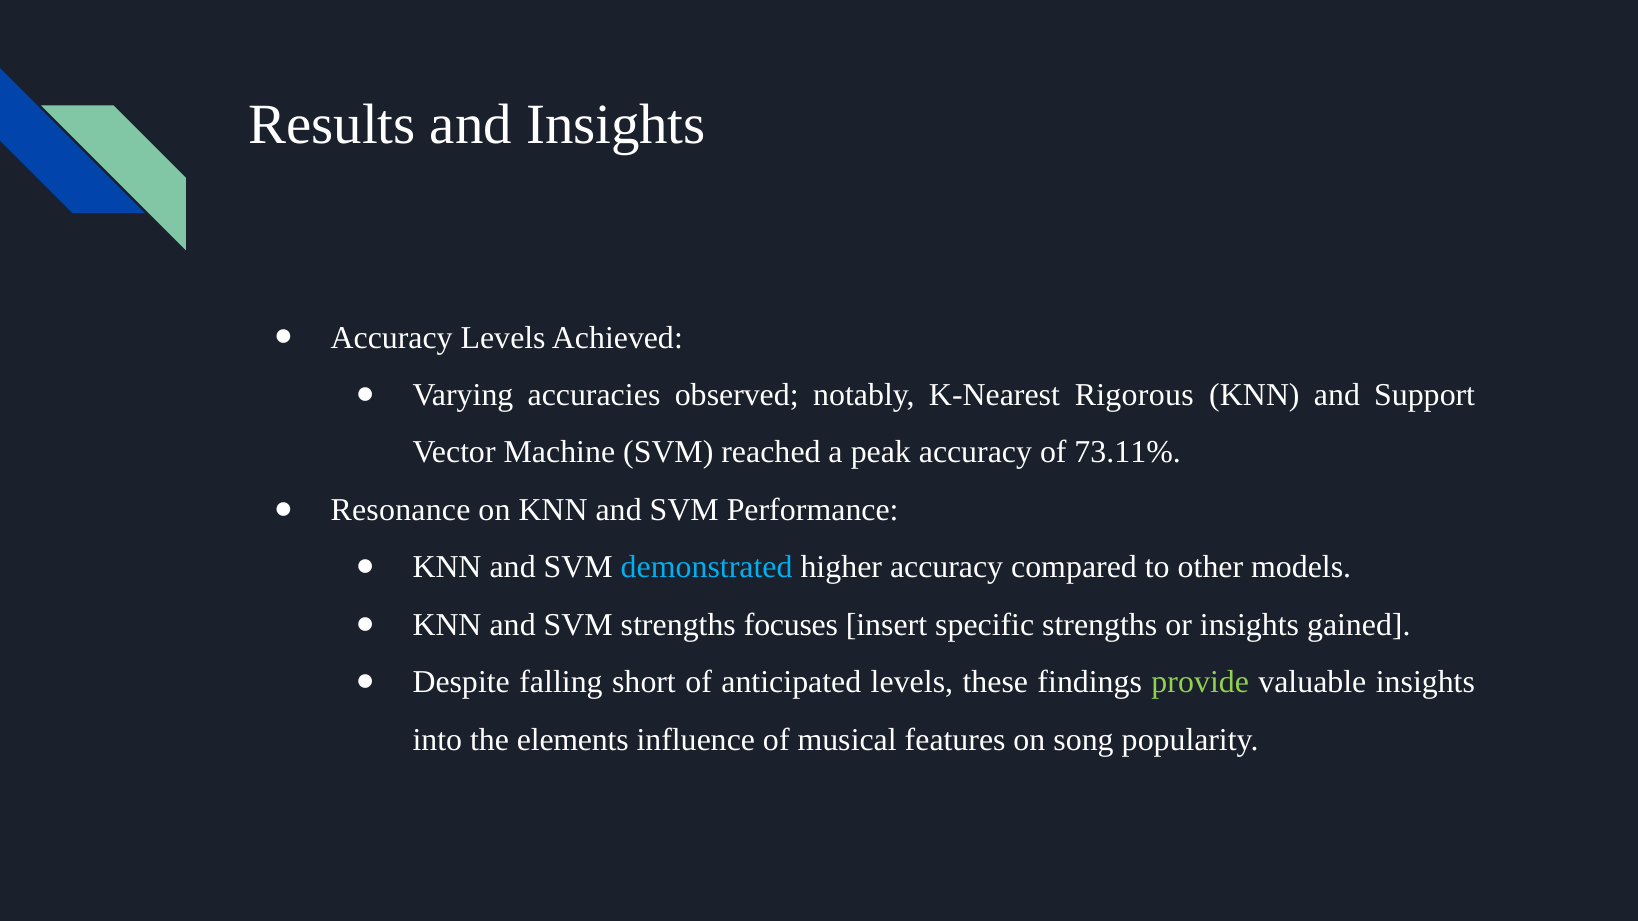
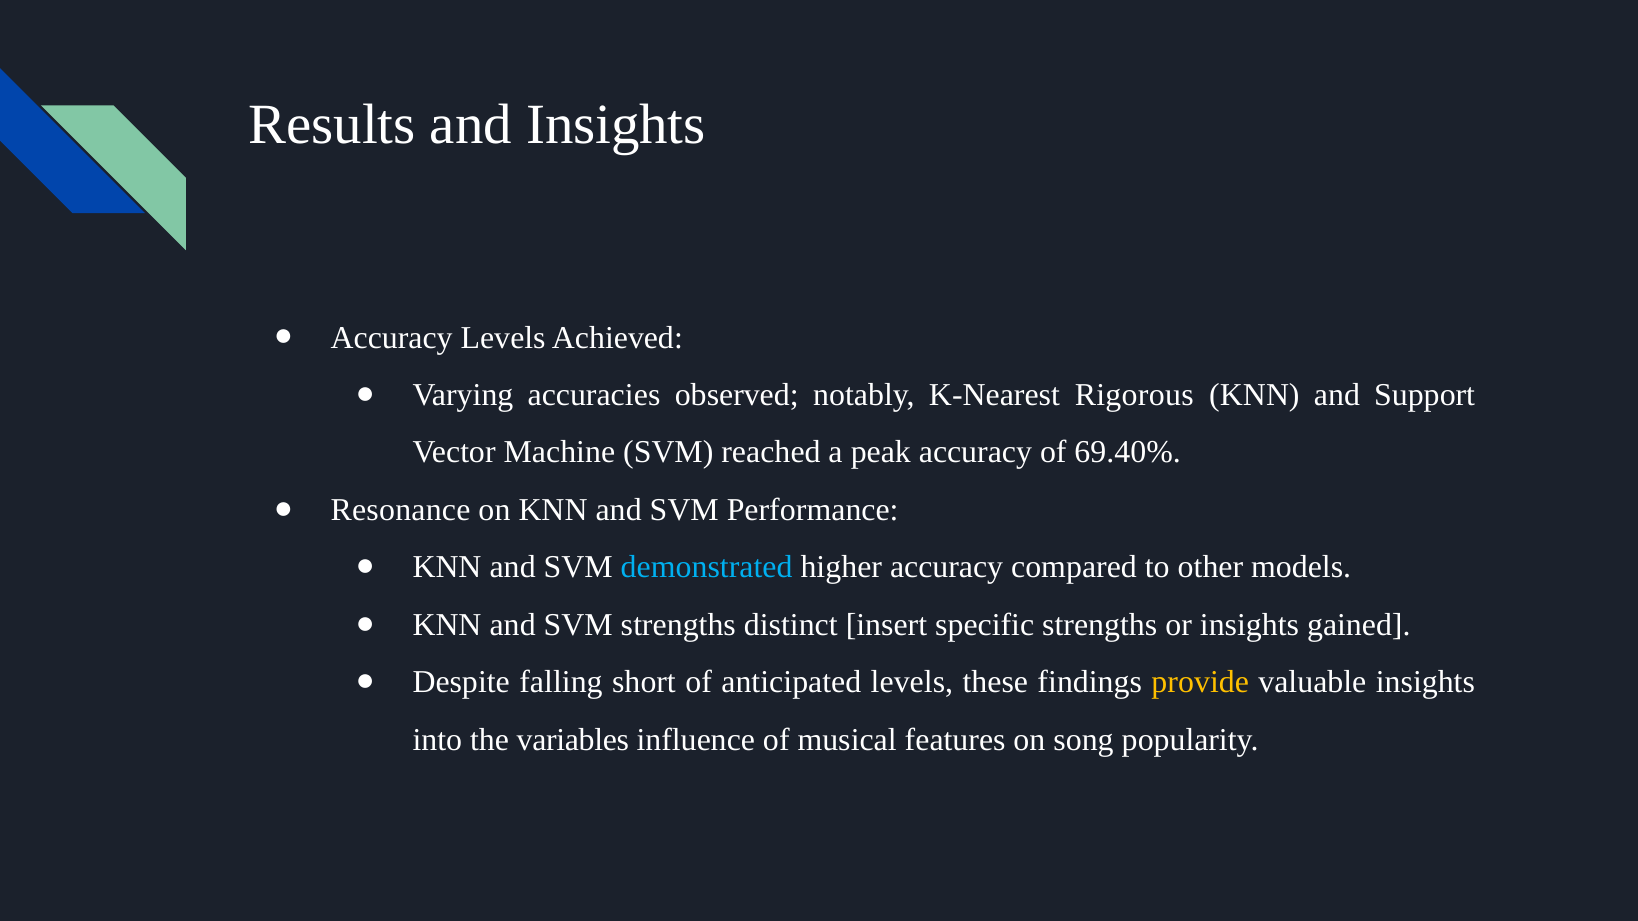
73.11%: 73.11% -> 69.40% (1128, 453)
focuses: focuses -> distinct (791, 625)
provide colour: light green -> yellow (1200, 682)
elements: elements -> variables (573, 740)
